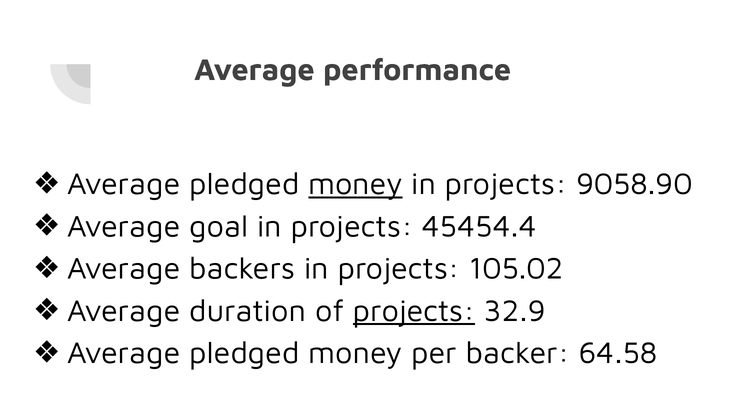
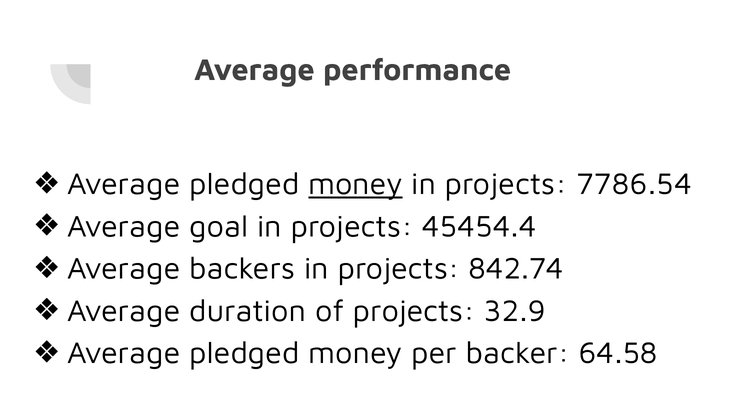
9058.90: 9058.90 -> 7786.54 (634, 185)
105.02: 105.02 -> 842.74 (516, 269)
projects underline: present -> none (414, 311)
